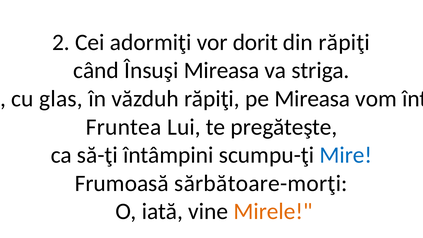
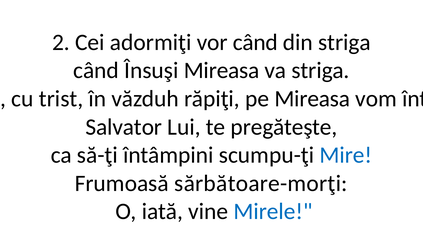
vor dorit: dorit -> când (255, 42)
din răpiţi: răpiţi -> striga (344, 42)
glas: glas -> trist (61, 99)
Fruntea: Fruntea -> Salvator (124, 127)
Mirele colour: orange -> blue (273, 212)
